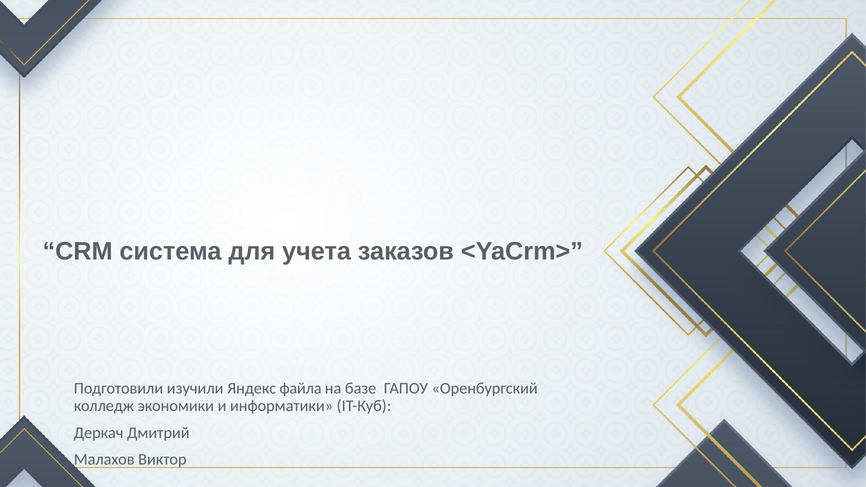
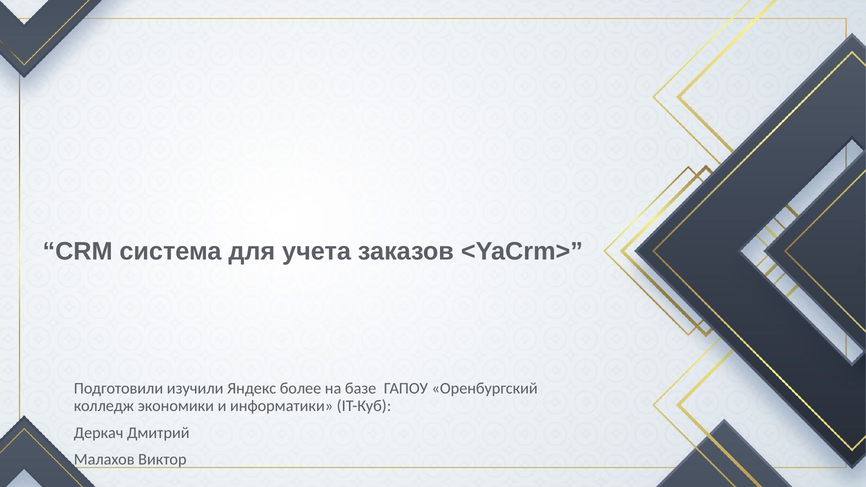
файла: файла -> более (300, 389)
